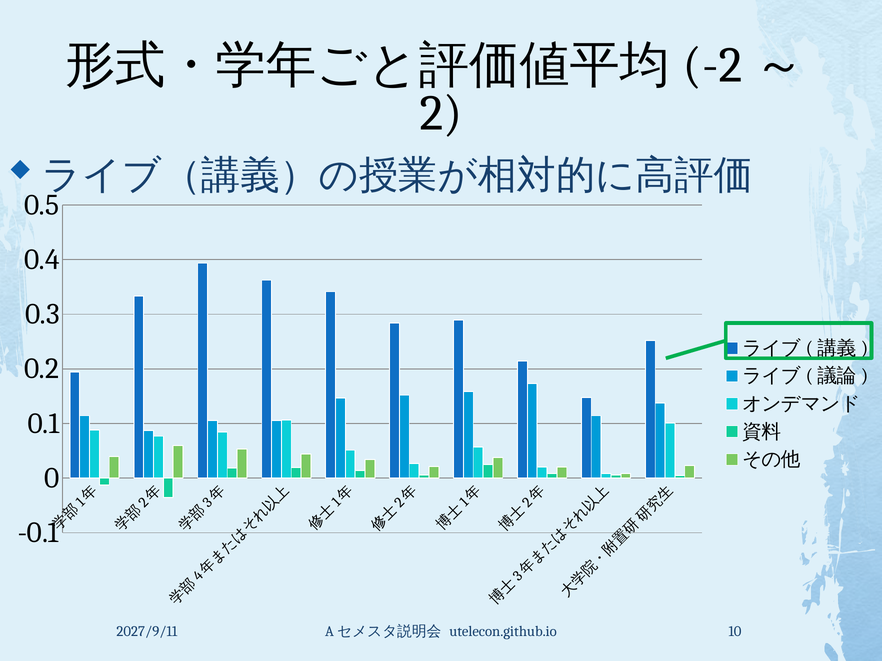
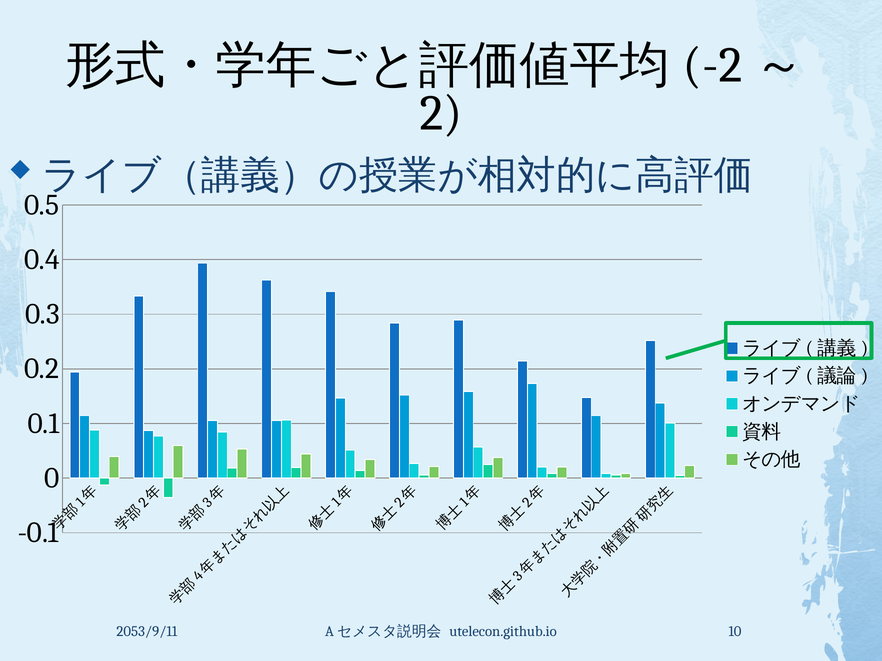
2027/9/11: 2027/9/11 -> 2053/9/11 (147, 632)
